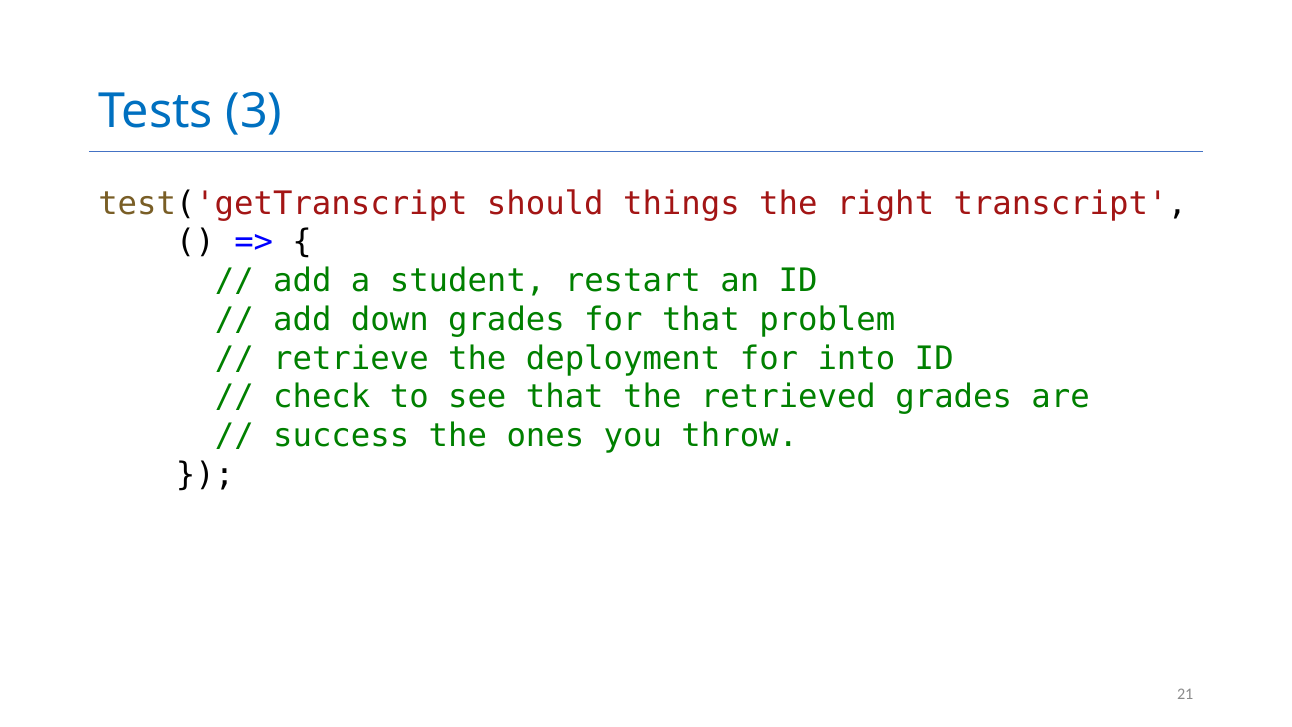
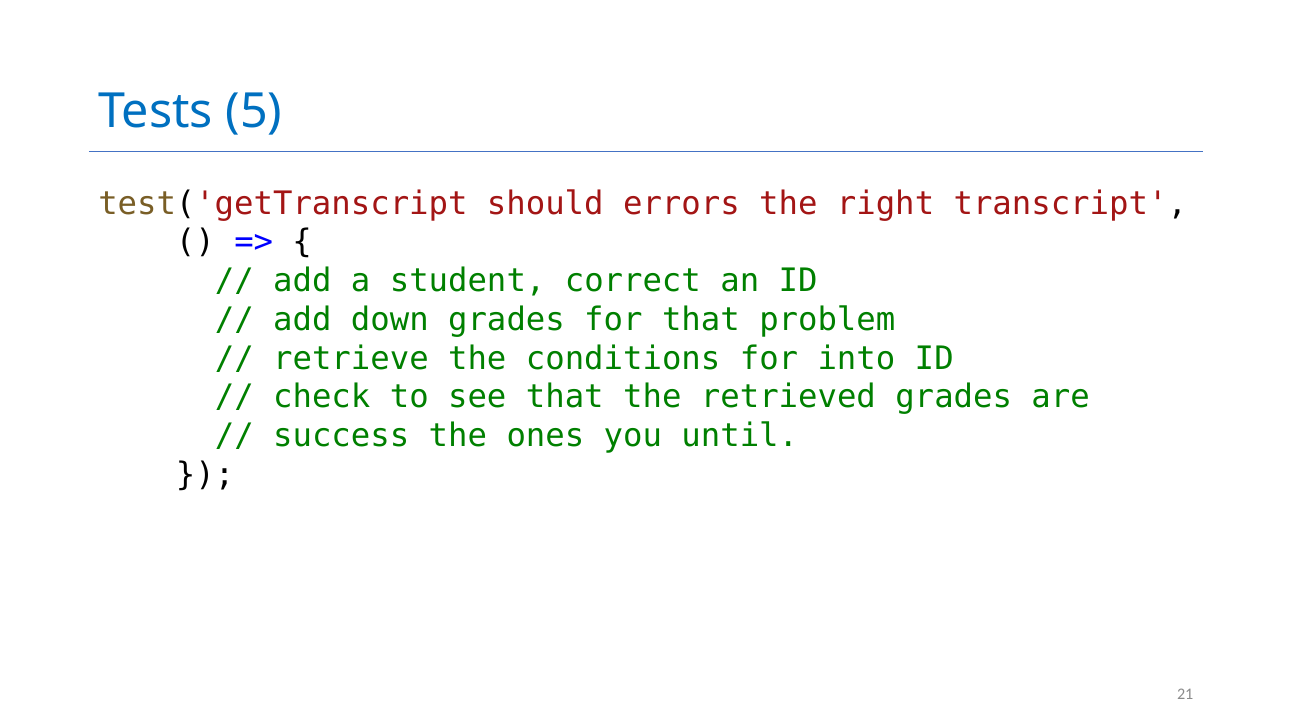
3: 3 -> 5 (254, 111)
things: things -> errors (681, 203)
restart: restart -> correct (633, 281)
deployment: deployment -> conditions (623, 358)
throw: throw -> until (740, 436)
